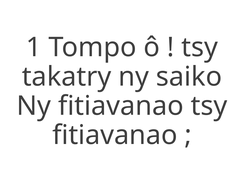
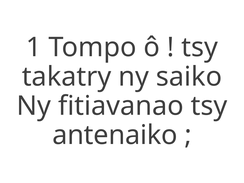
fitiavanao: fitiavanao -> antenaiko (115, 135)
